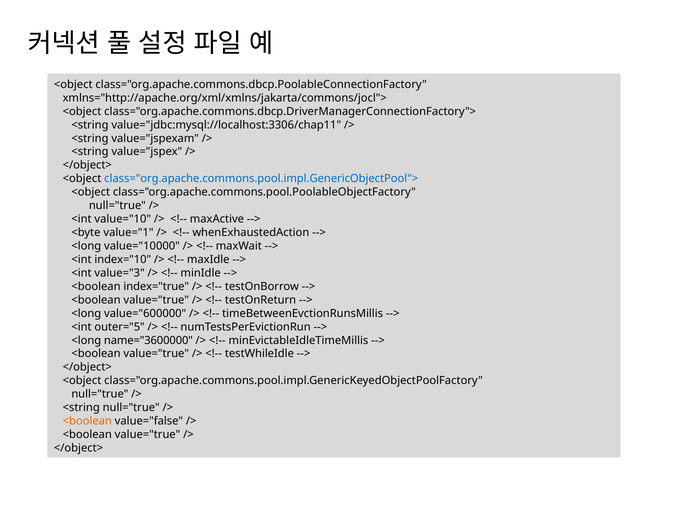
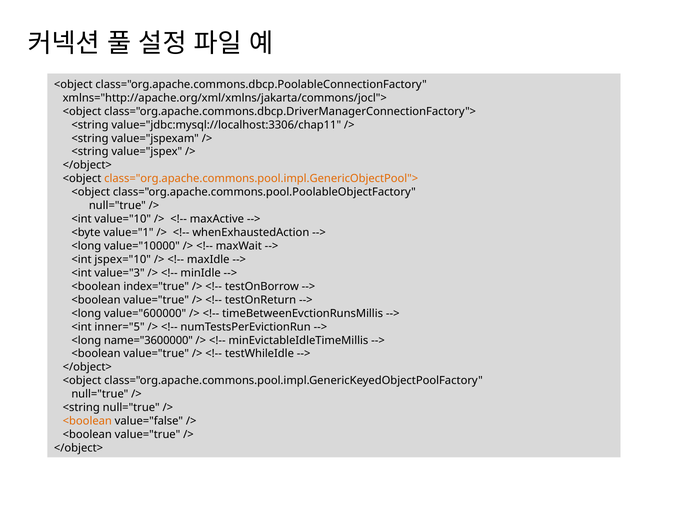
class="org.apache.commons.pool.impl.GenericObjectPool"> colour: blue -> orange (261, 179)
index="10: index="10 -> jspex="10 (123, 259)
outer="5: outer="5 -> inner="5 (120, 327)
